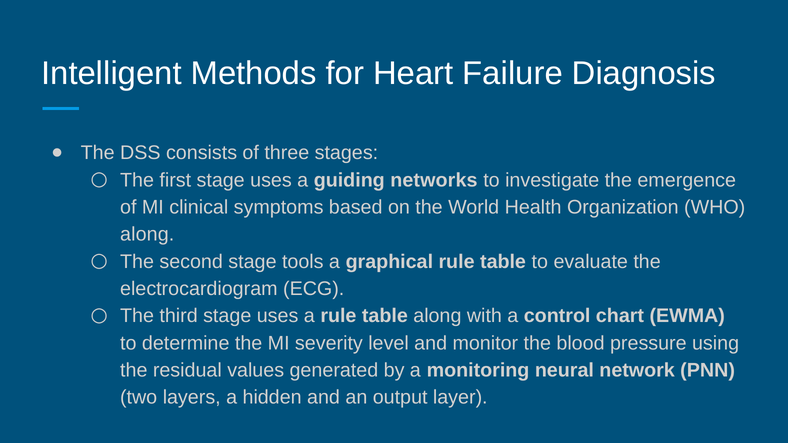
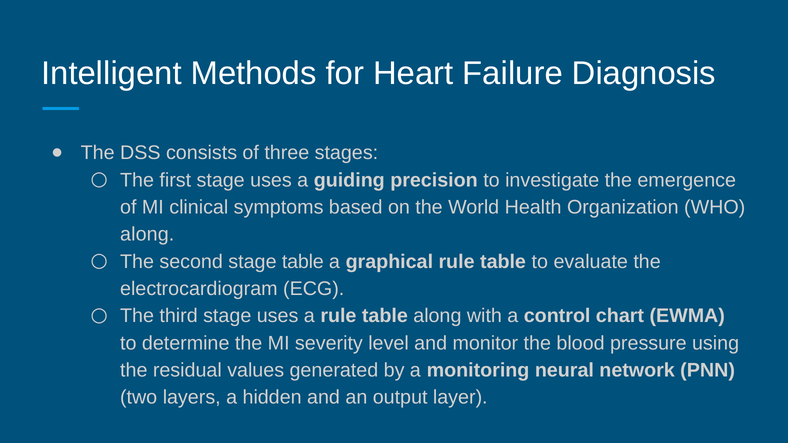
networks: networks -> precision (434, 180)
stage tools: tools -> table (303, 262)
